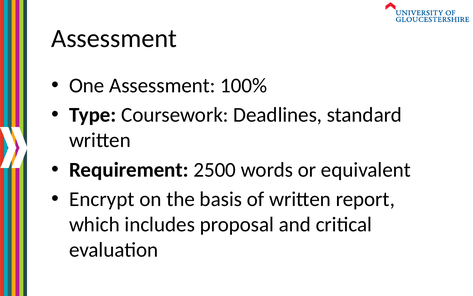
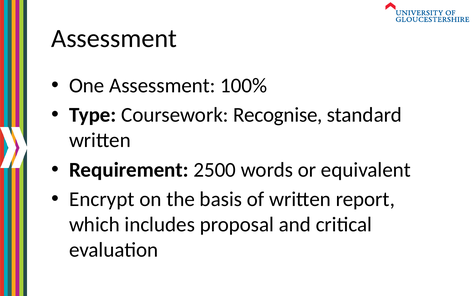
Deadlines: Deadlines -> Recognise (278, 115)
